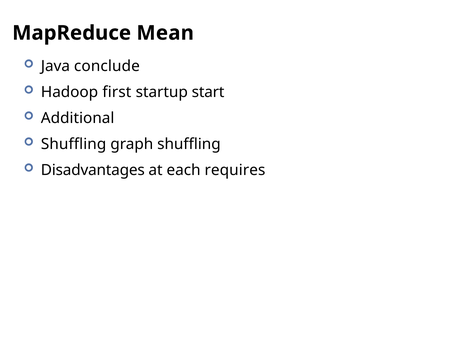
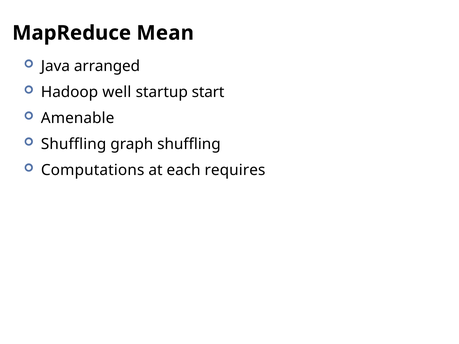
conclude: conclude -> arranged (107, 66)
first: first -> well (117, 92)
Additional: Additional -> Amenable (78, 118)
Disadvantages: Disadvantages -> Computations (93, 170)
